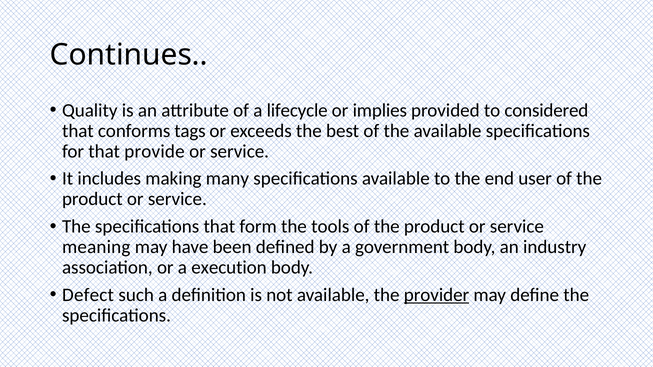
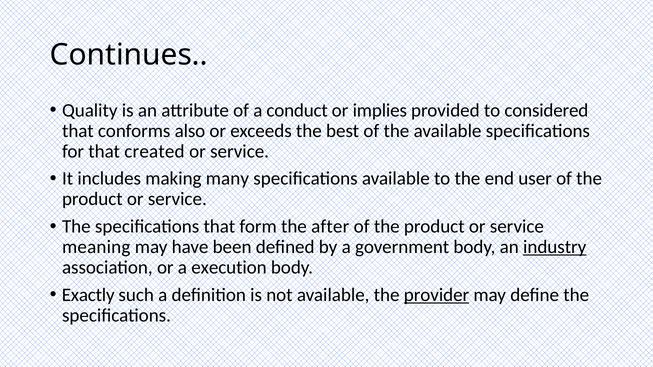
lifecycle: lifecycle -> conduct (297, 110)
tags: tags -> also (190, 131)
provide: provide -> created (154, 151)
tools: tools -> after (330, 227)
industry underline: none -> present (555, 247)
Defect: Defect -> Exactly (88, 295)
